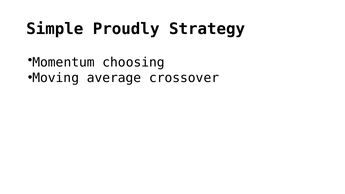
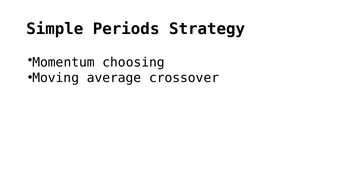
Proudly: Proudly -> Periods (126, 29)
